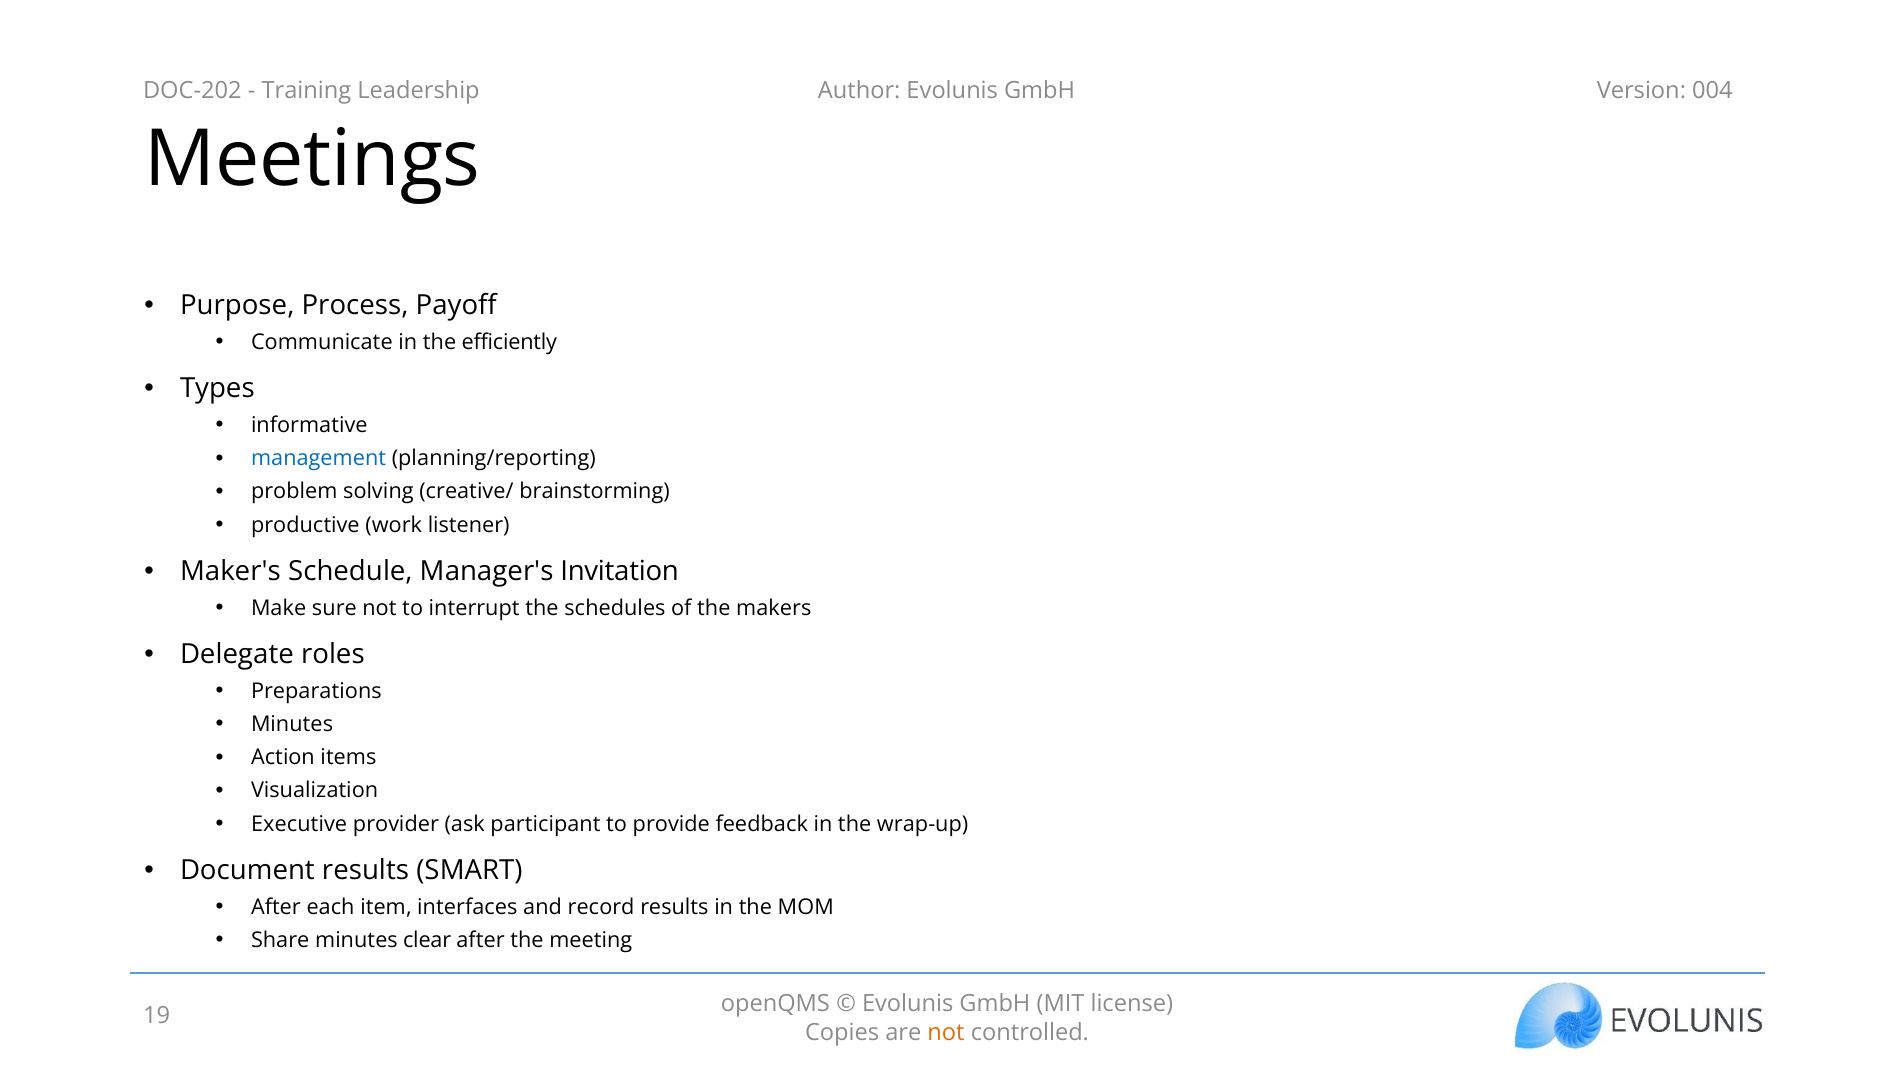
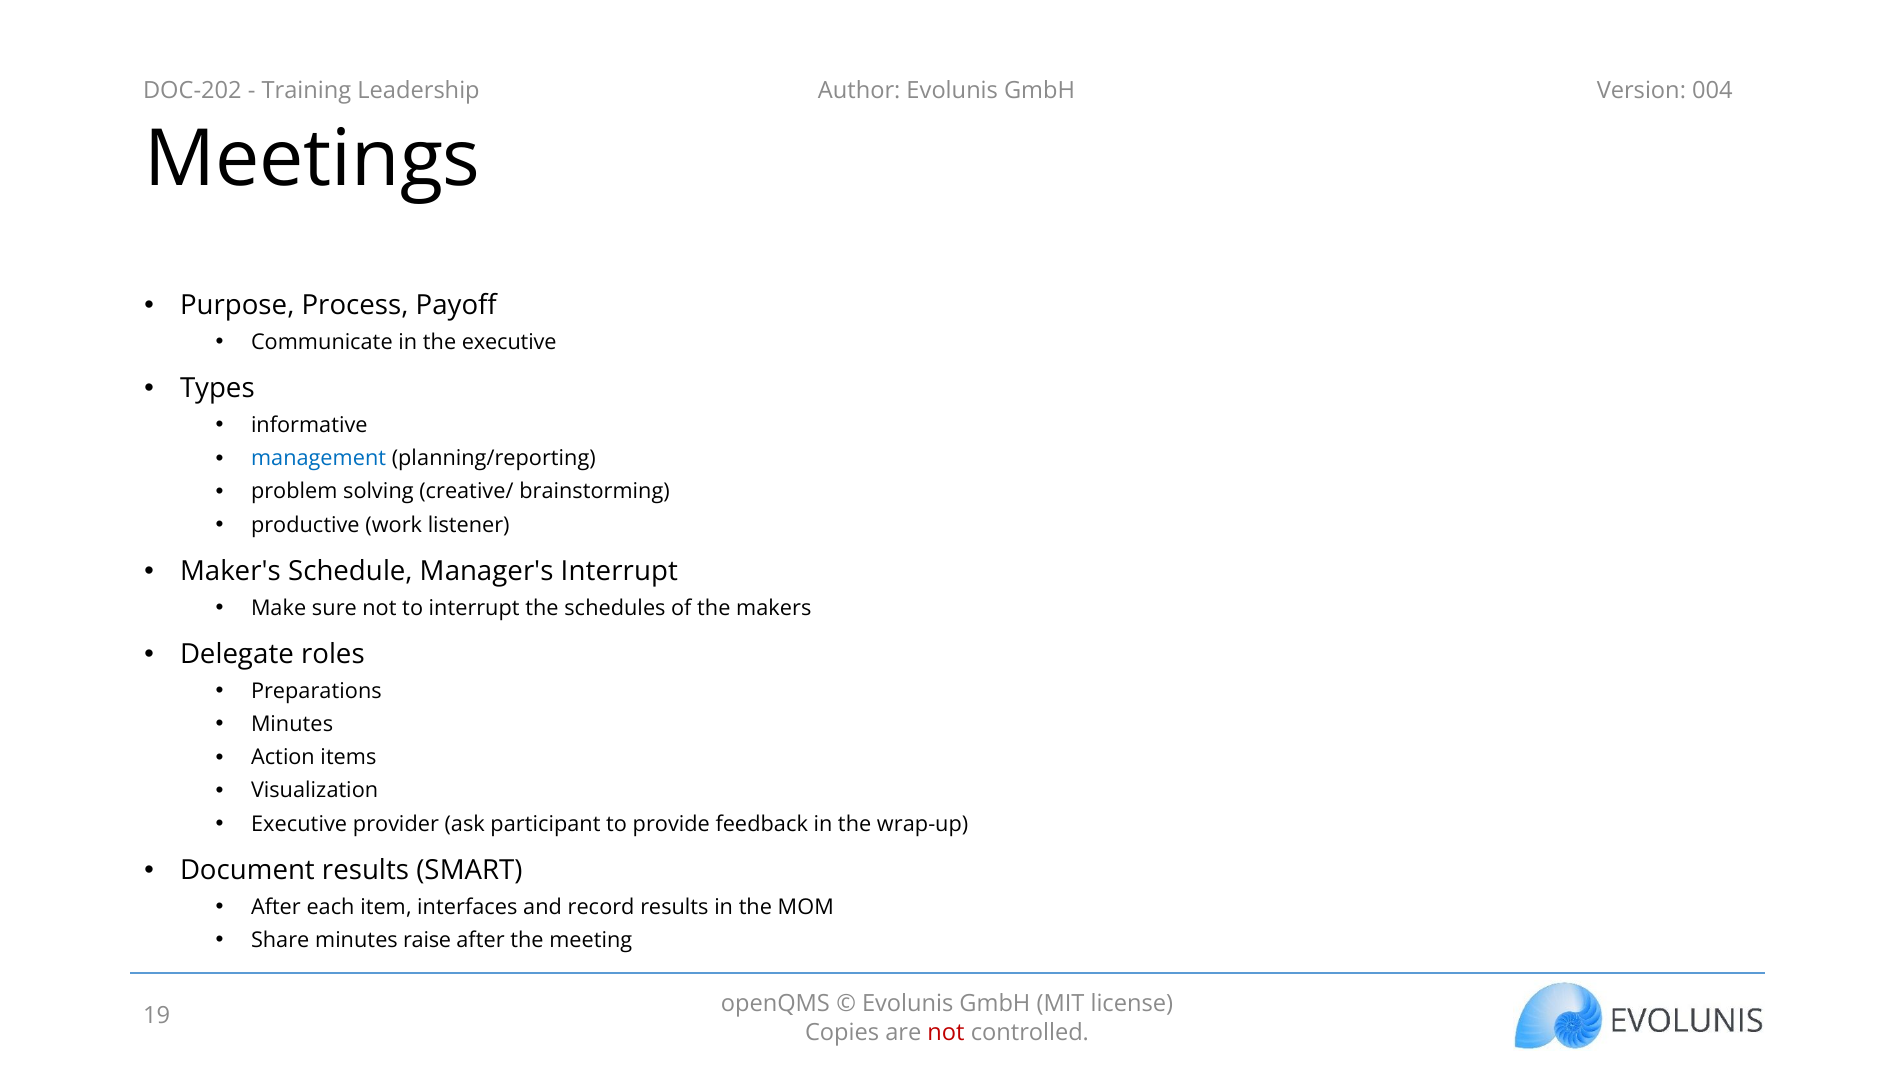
the efficiently: efficiently -> executive (509, 342)
Manager's Invitation: Invitation -> Interrupt (619, 571)
clear: clear -> raise (427, 940)
not colour: orange -> red (946, 1032)
